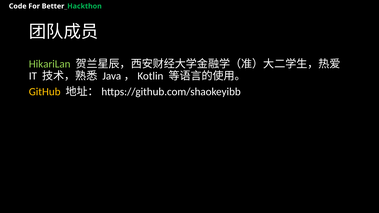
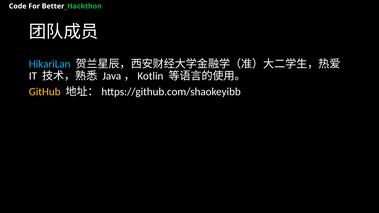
HikariLan colour: light green -> light blue (50, 64)
